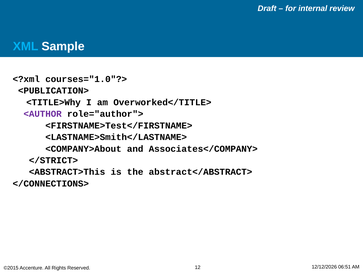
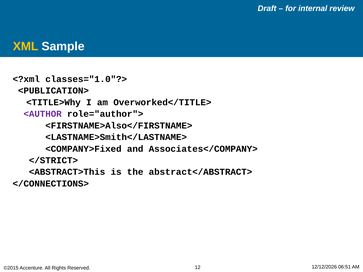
XML colour: light blue -> yellow (26, 46)
courses="1.0"?>: courses="1.0"?> -> classes="1.0"?> (86, 79)
<FIRSTNAME>Test</FIRSTNAME>: <FIRSTNAME>Test</FIRSTNAME> -> <FIRSTNAME>Also</FIRSTNAME> (119, 126)
<COMPANY>About: <COMPANY>About -> <COMPANY>Fixed (83, 149)
